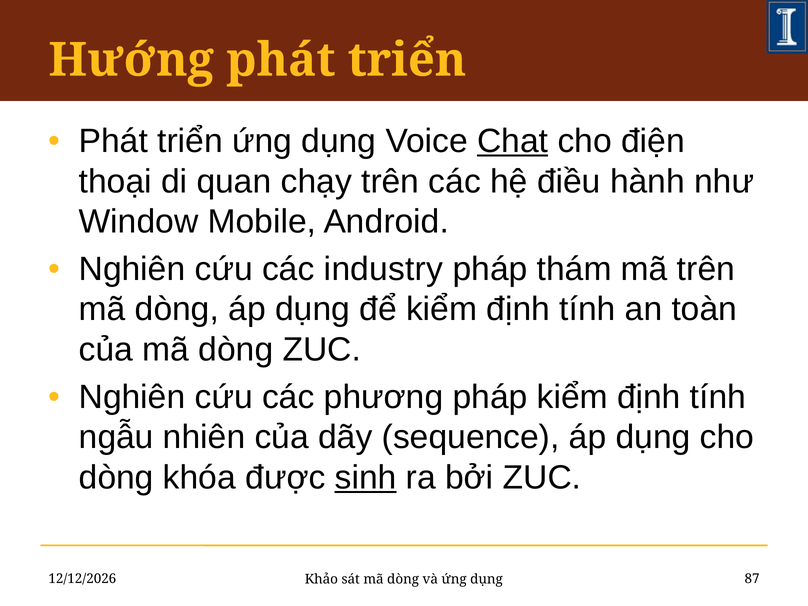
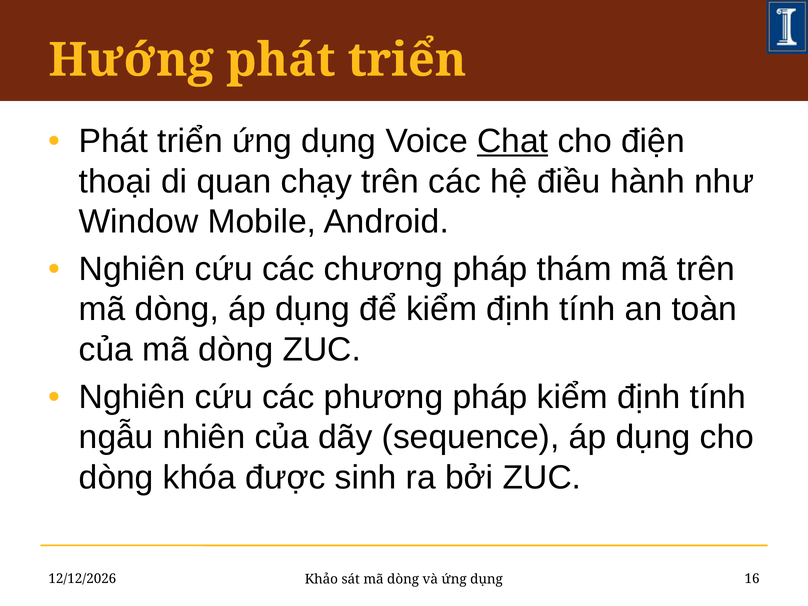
industry: industry -> chương (383, 269)
sinh underline: present -> none (366, 478)
87: 87 -> 16 (752, 579)
